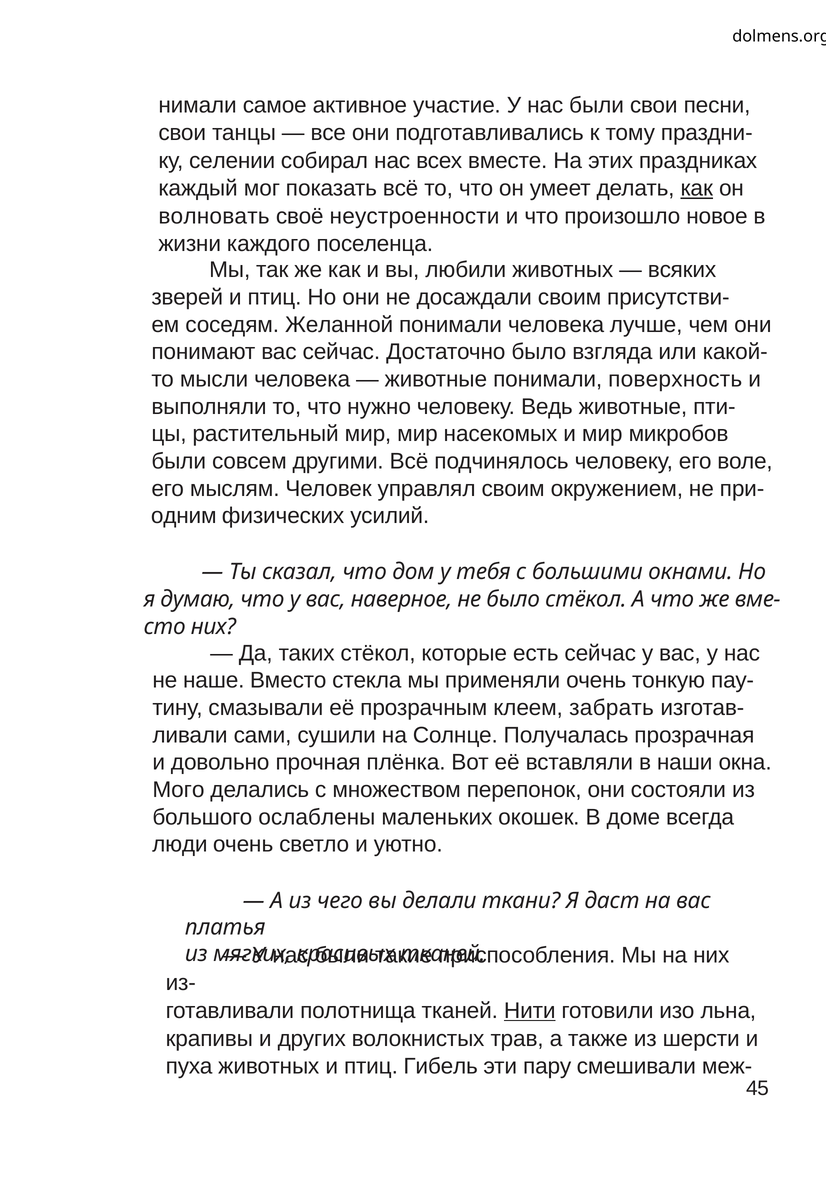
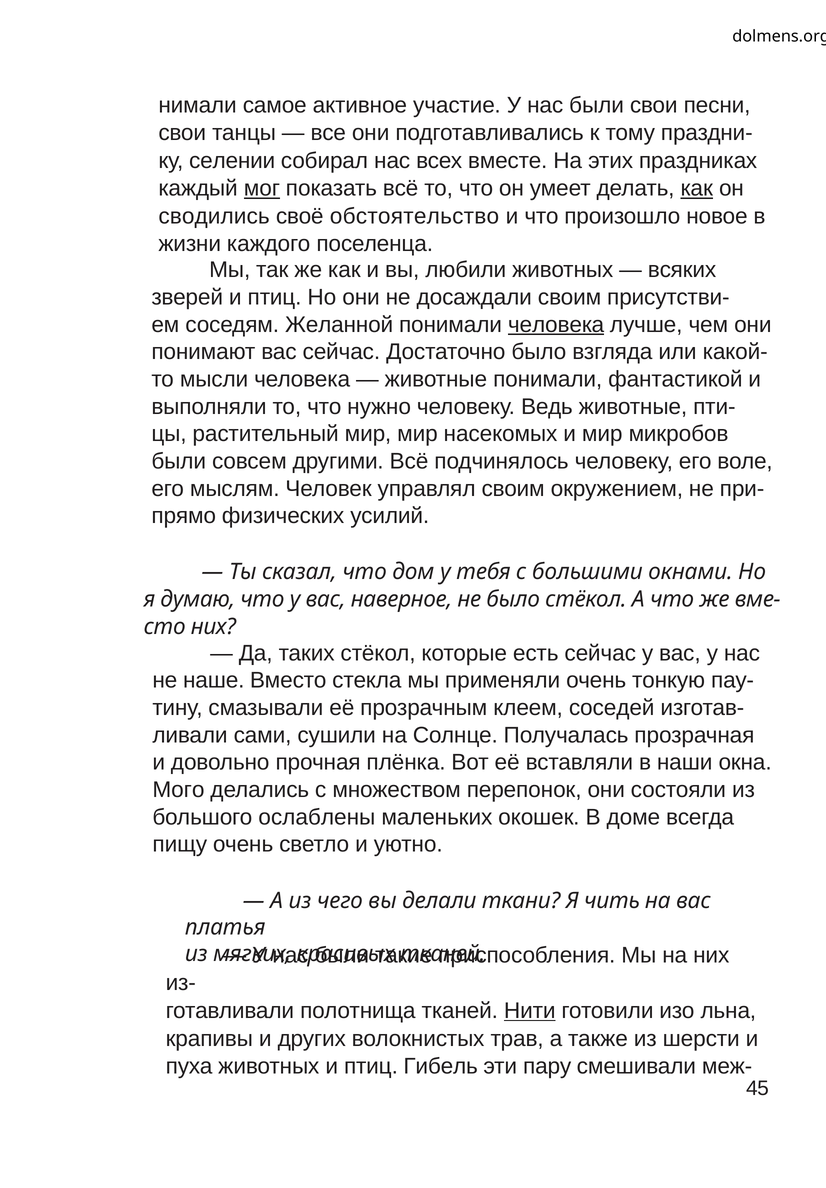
мог underline: none -> present (262, 189)
волновать: волновать -> сводились (214, 216)
неустроенности: неустроенности -> обстоятельство (415, 216)
человека underline: none -> present (556, 325)
поверхность: поверхность -> фантастикой (675, 380)
одним: одним -> прямо (184, 516)
забрать: забрать -> соседей (612, 708)
люди: люди -> пищу (180, 845)
даст: даст -> чить (612, 902)
